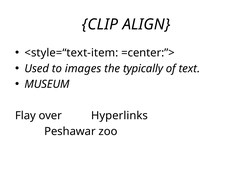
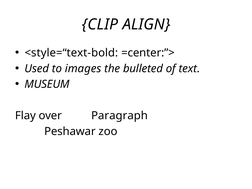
<style=“text-item: <style=“text-item -> <style=“text-bold (71, 53)
typically: typically -> bulleted (143, 69)
Hyperlinks: Hyperlinks -> Paragraph (119, 116)
